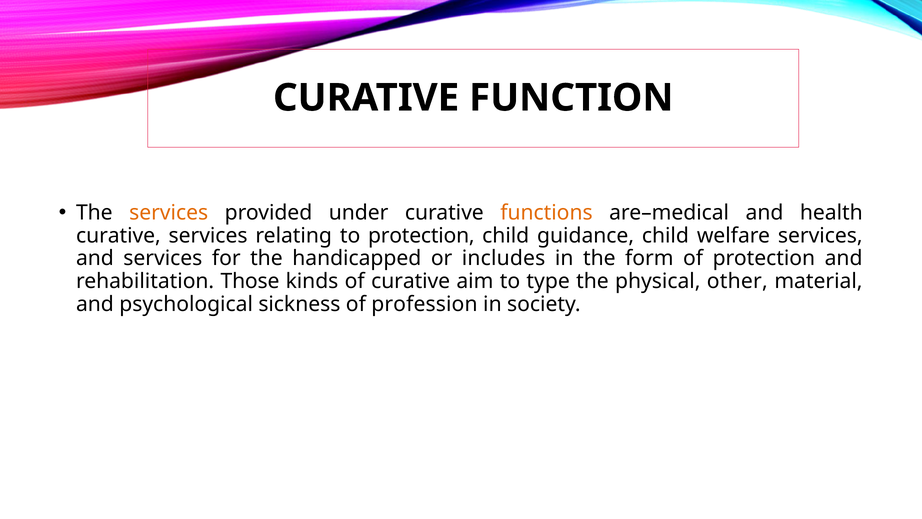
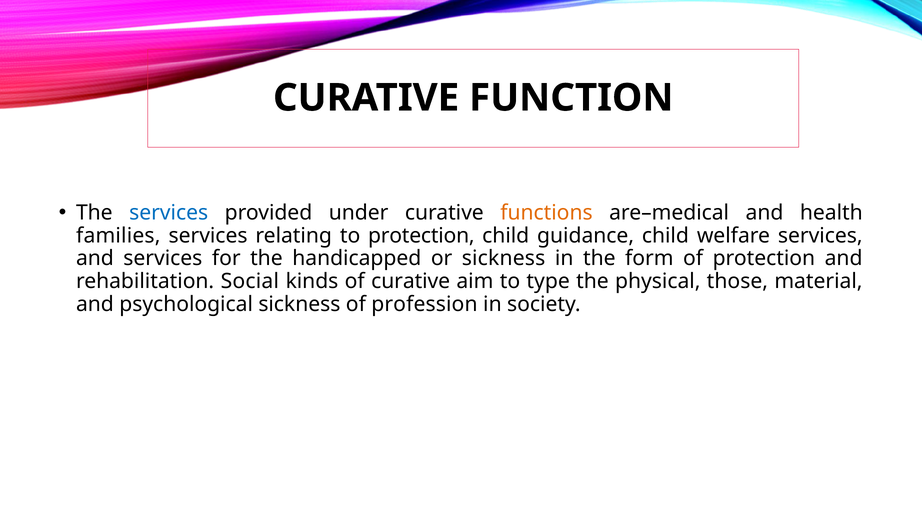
services colour: orange -> blue (169, 213)
curative: curative -> families (118, 235)
or includes: includes -> sickness (504, 258)
Those: Those -> Social (250, 281)
other: other -> those (737, 281)
